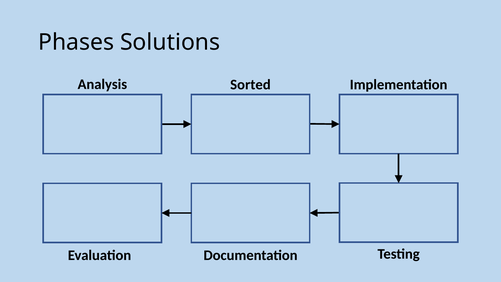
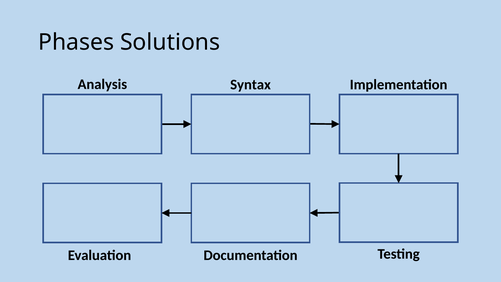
Sorted: Sorted -> Syntax (251, 85)
